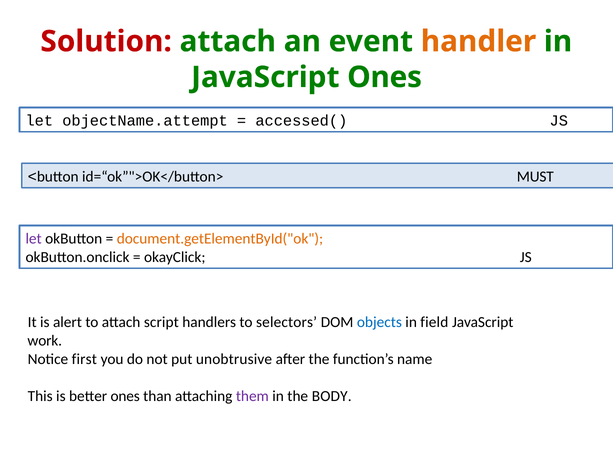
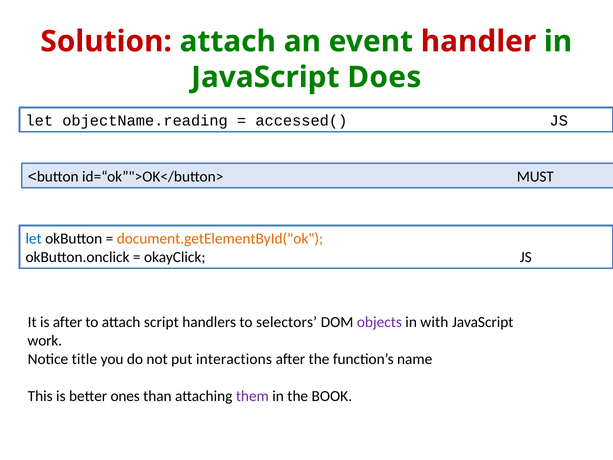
handler colour: orange -> red (478, 41)
JavaScript Ones: Ones -> Does (384, 77)
objectName.attempt: objectName.attempt -> objectName.reading (145, 121)
let colour: purple -> blue (34, 239)
is alert: alert -> after (68, 322)
objects colour: blue -> purple (379, 322)
field: field -> with (434, 322)
first: first -> title (84, 359)
unobtrusive: unobtrusive -> interactions (234, 359)
BODY: BODY -> BOOK (332, 396)
